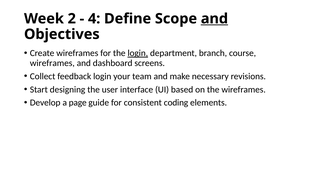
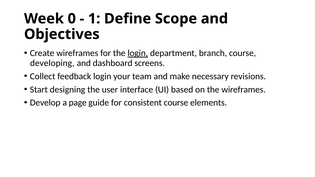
2: 2 -> 0 (72, 19)
4: 4 -> 1 (94, 19)
and underline: present -> none (214, 19)
wireframes: wireframes -> developing (52, 63)
consistent coding: coding -> course (176, 103)
